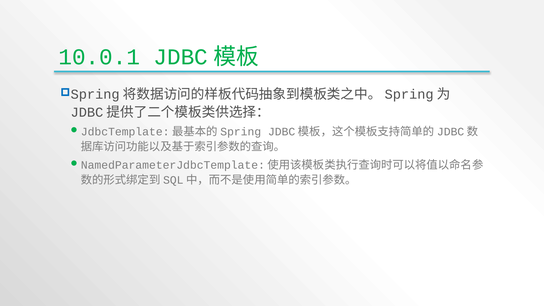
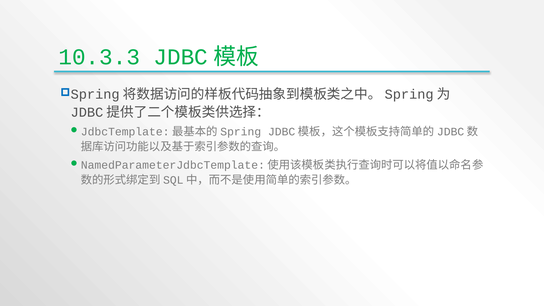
10.0.1: 10.0.1 -> 10.3.3 (99, 57)
